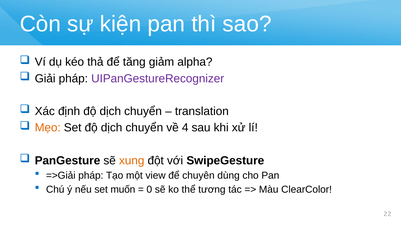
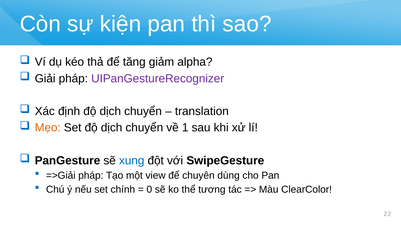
4: 4 -> 1 (185, 128)
xung colour: orange -> blue (132, 160)
muốn: muốn -> chính (123, 189)
